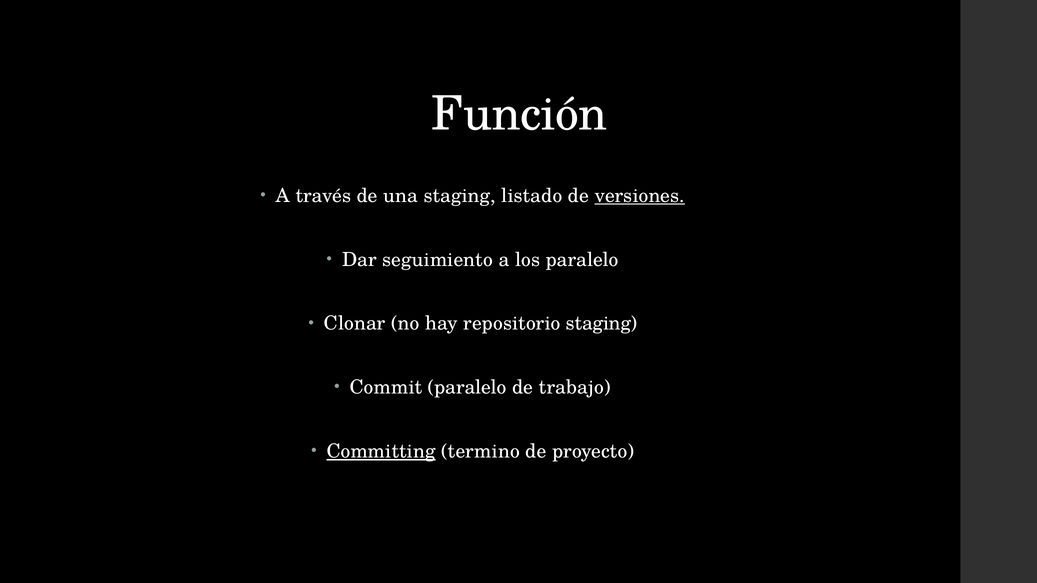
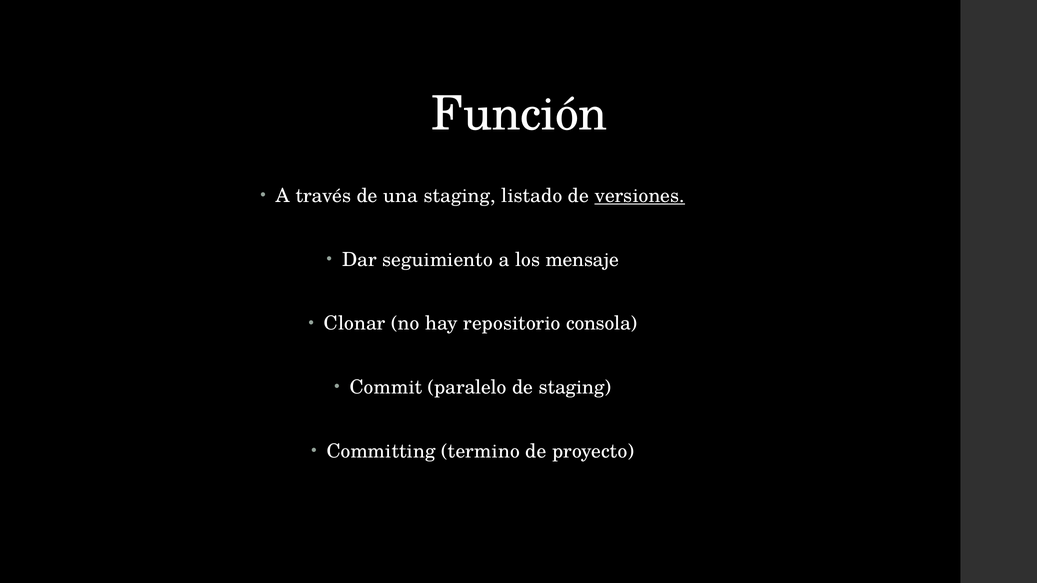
los paralelo: paralelo -> mensaje (582, 260)
repositorio staging: staging -> consola (602, 324)
de trabajo: trabajo -> staging (575, 388)
Committing underline: present -> none (381, 452)
